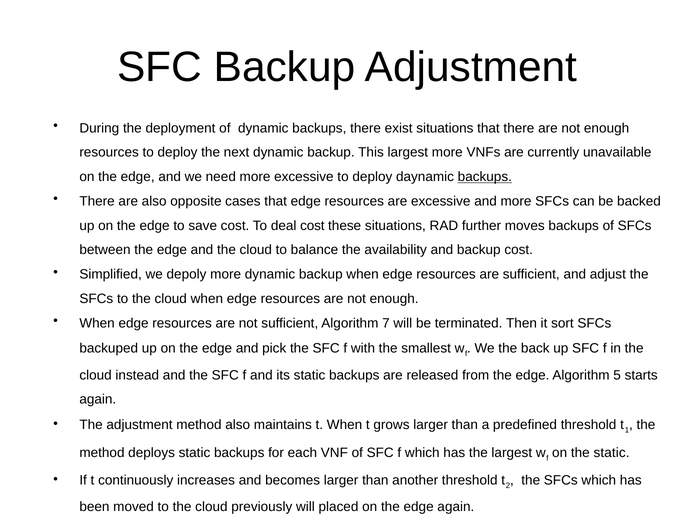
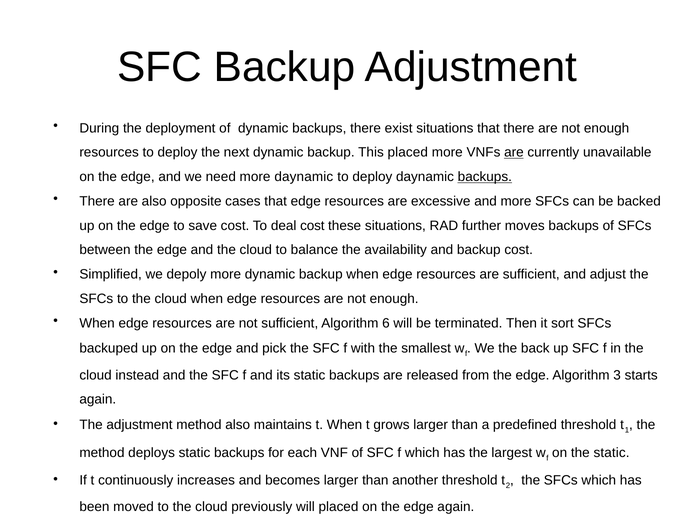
This largest: largest -> placed (408, 152)
are underline: none -> present (514, 152)
more excessive: excessive -> daynamic (304, 177)
7: 7 -> 6 (386, 323)
5: 5 -> 3 (617, 375)
